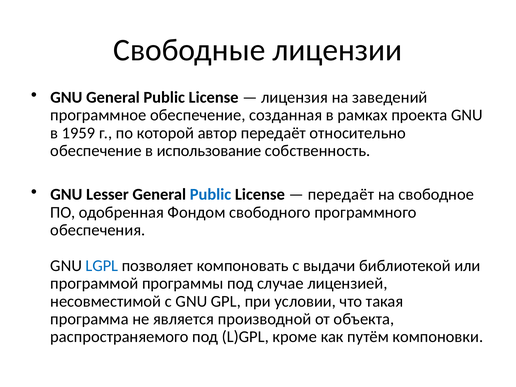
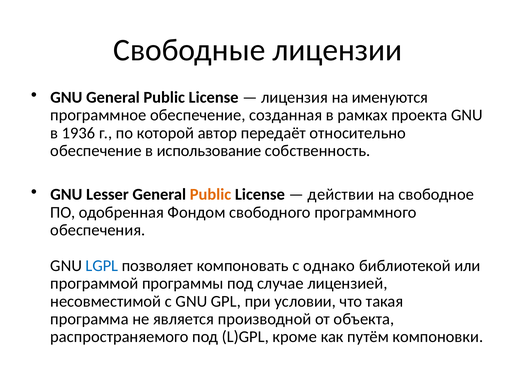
заведений: заведений -> именуются (390, 97)
1959: 1959 -> 1936 (79, 133)
Public colour: blue -> orange (210, 195)
передаёт: передаёт -> действии (341, 195)
выдачи: выдачи -> однако (329, 266)
